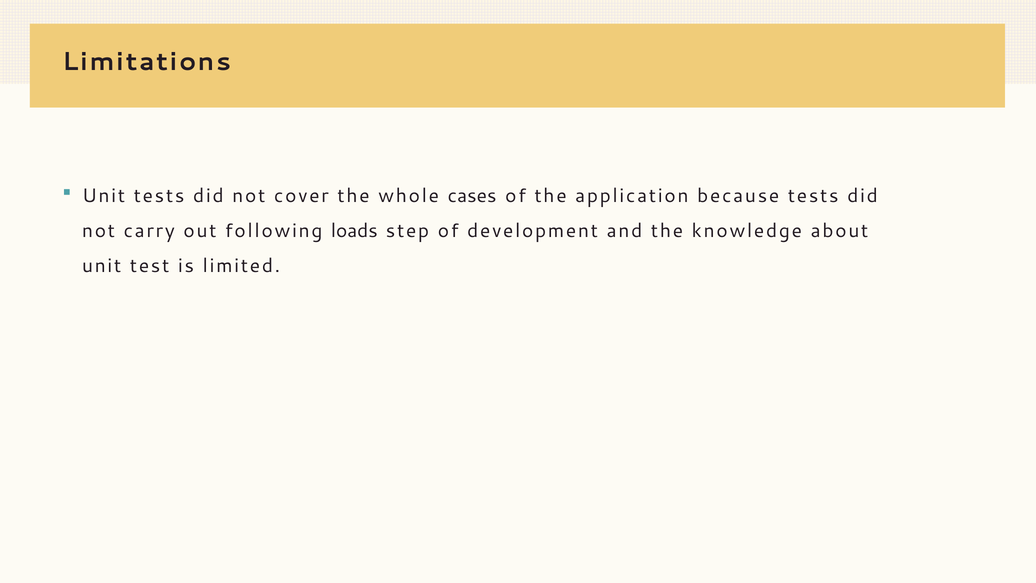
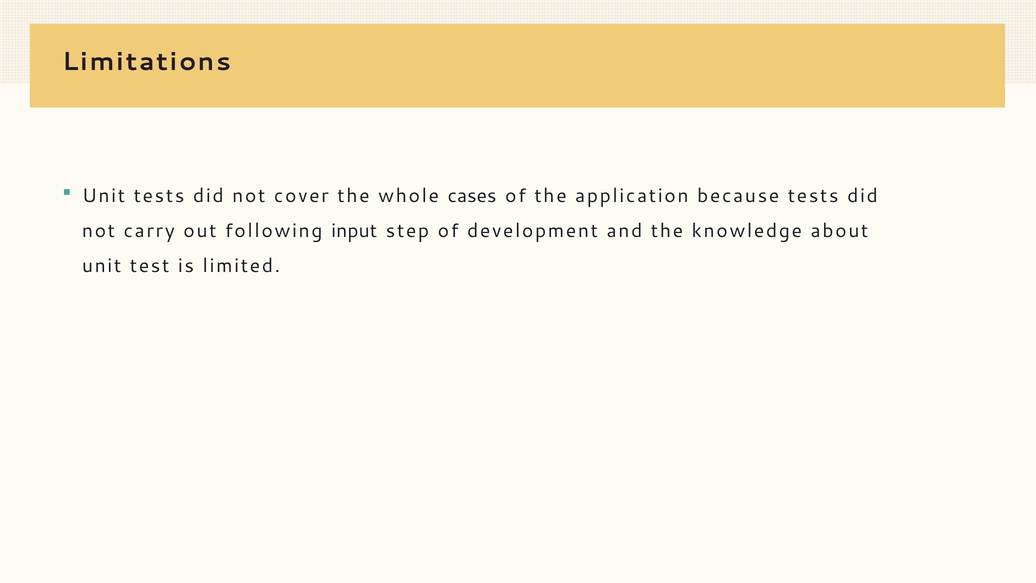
loads: loads -> input (354, 231)
